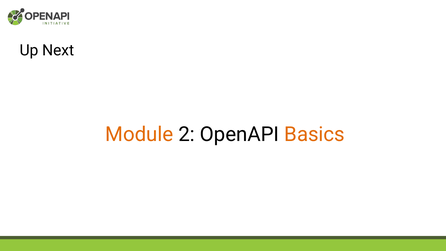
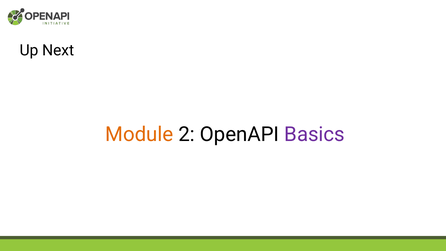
Basics colour: orange -> purple (315, 134)
